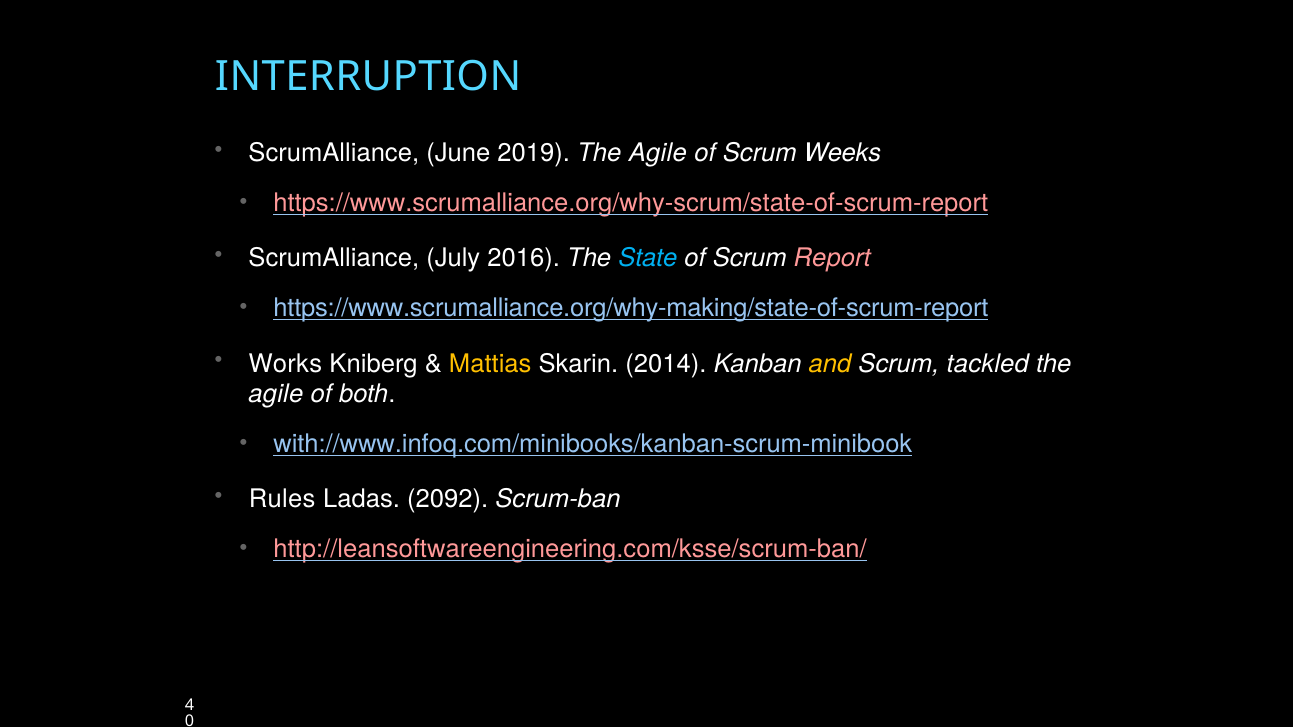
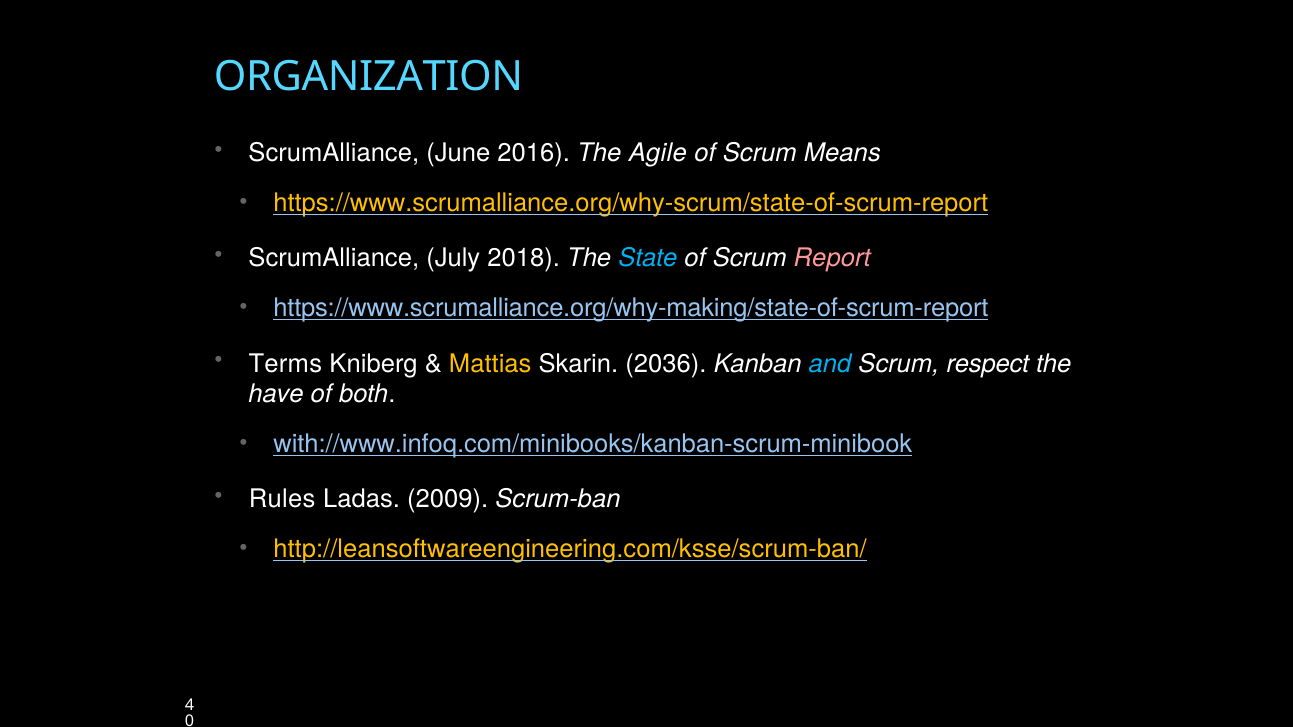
INTERRUPTION: INTERRUPTION -> ORGANIZATION (369, 77)
2019: 2019 -> 2016 (534, 154)
Weeks: Weeks -> Means (842, 154)
https://www.scrumalliance.org/why-scrum/state-of-scrum-report colour: pink -> yellow (631, 203)
2016: 2016 -> 2018 (524, 259)
Works: Works -> Terms (285, 364)
2014: 2014 -> 2036 (666, 364)
and colour: yellow -> light blue (830, 364)
tackled: tackled -> respect (988, 364)
agile: agile -> have (276, 394)
2092: 2092 -> 2009 (448, 500)
http://leansoftwareengineering.com/ksse/scrum-ban/ colour: pink -> yellow (570, 549)
